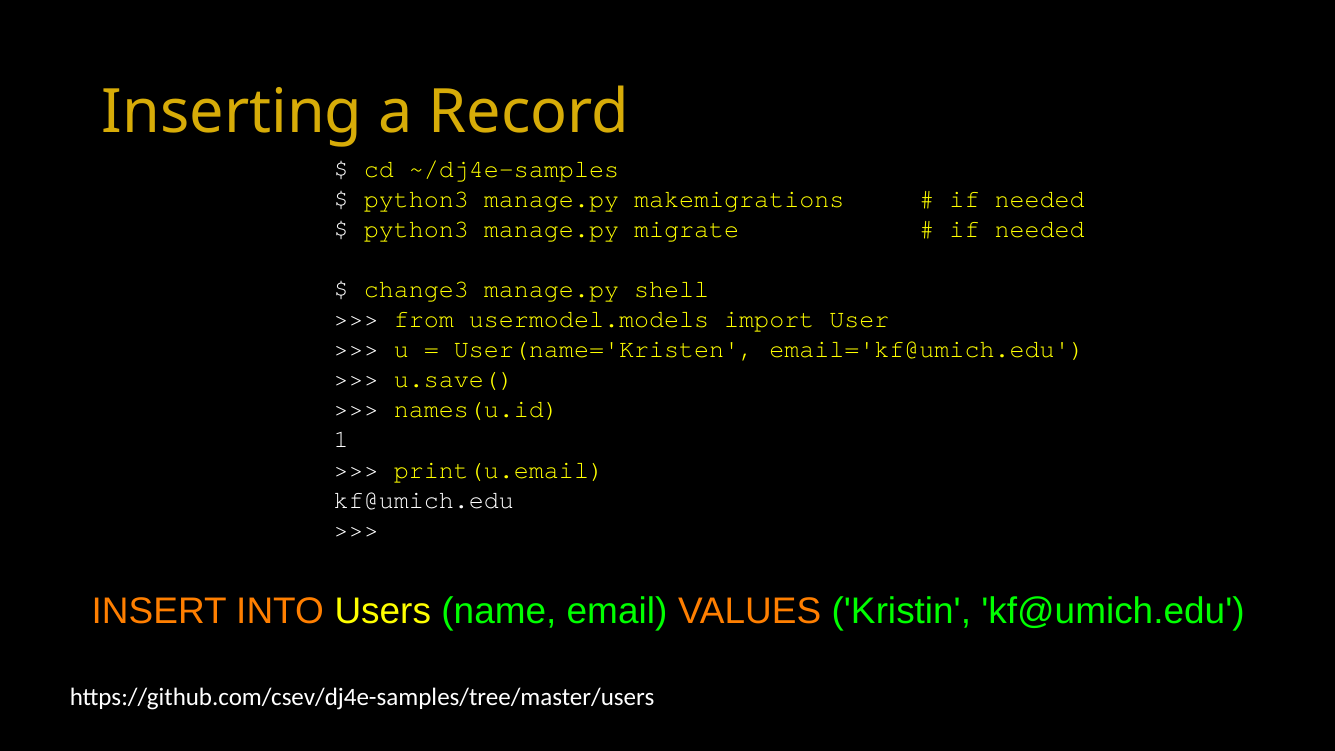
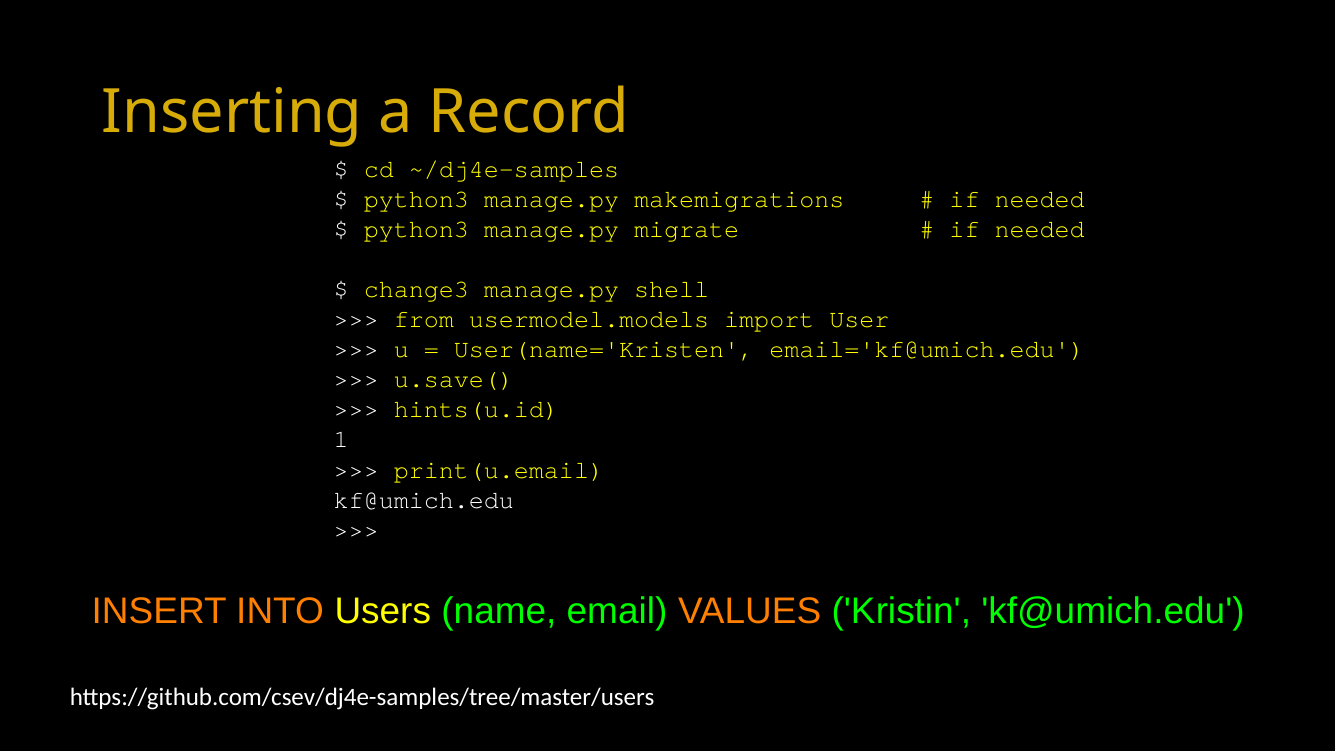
names(u.id: names(u.id -> hints(u.id (476, 410)
